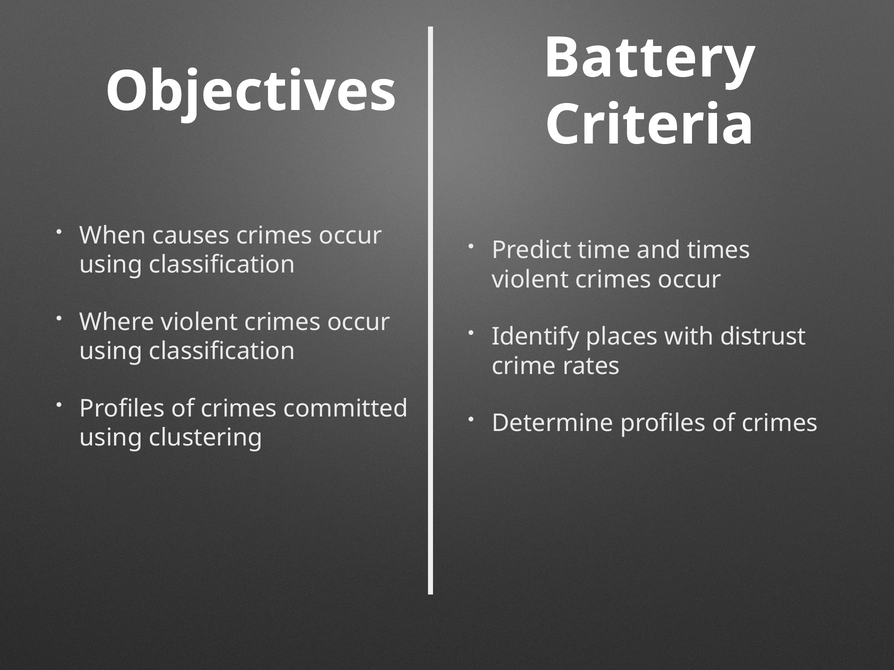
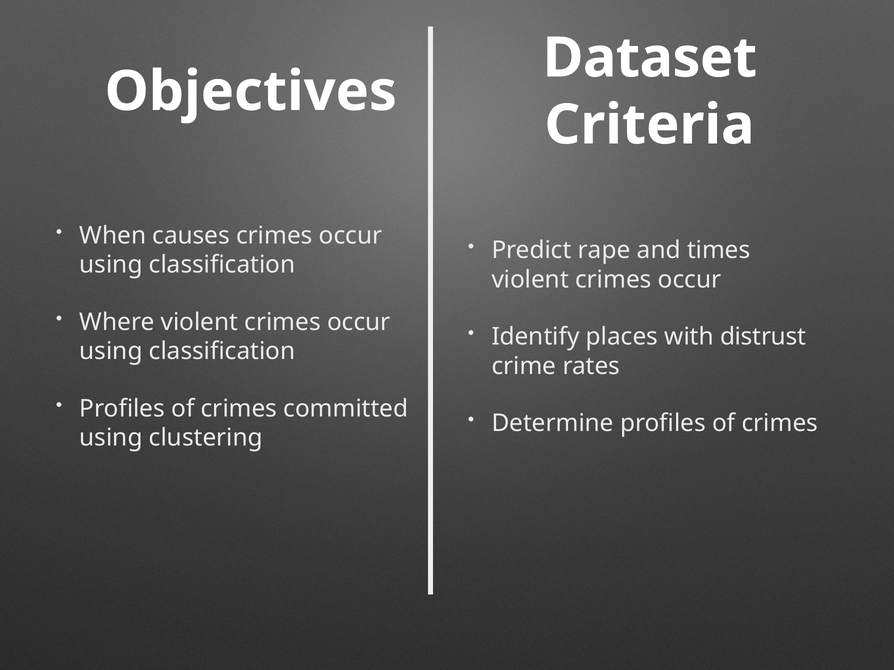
Battery: Battery -> Dataset (650, 58)
time: time -> rape (604, 250)
